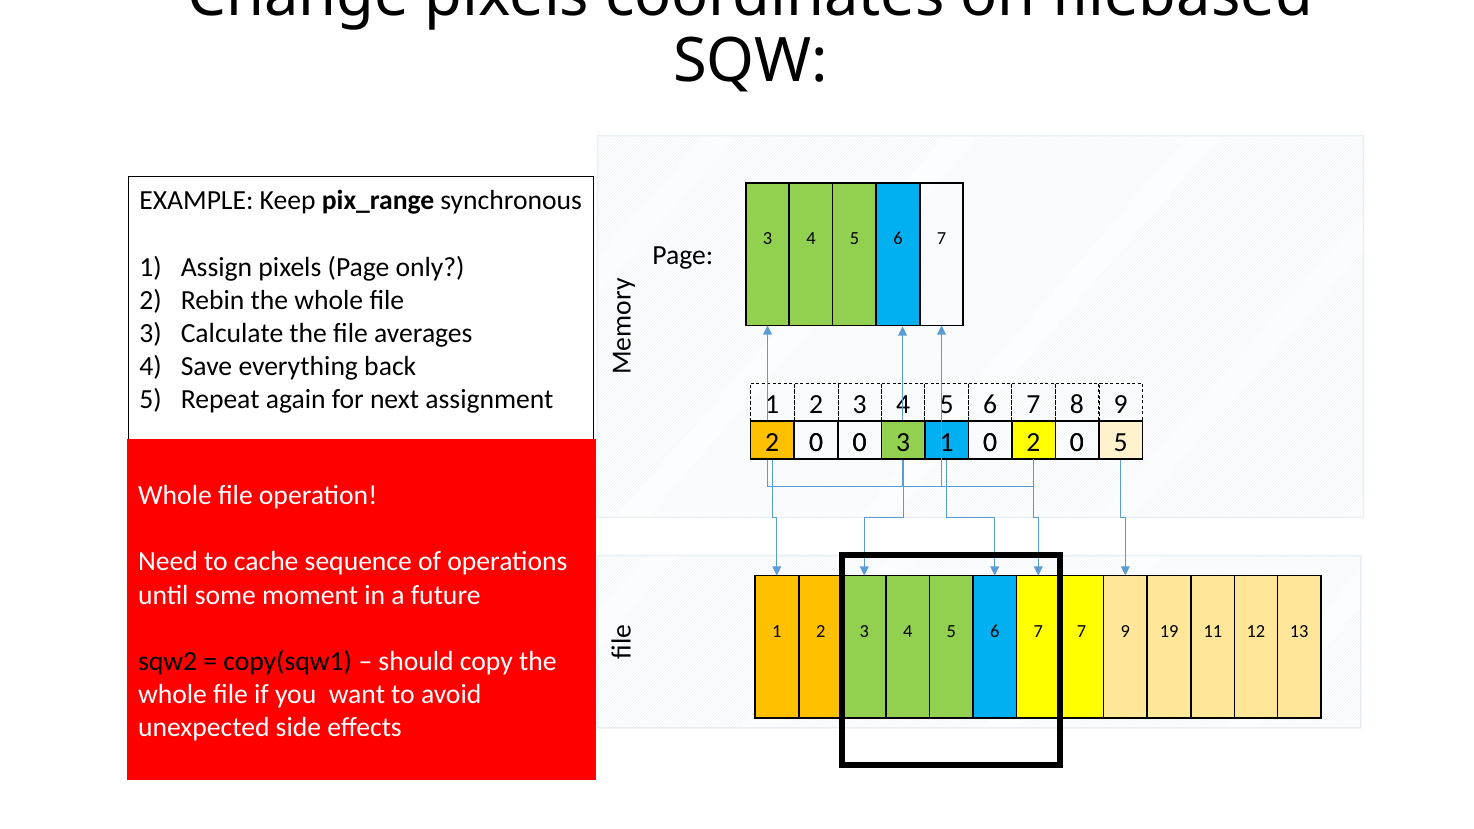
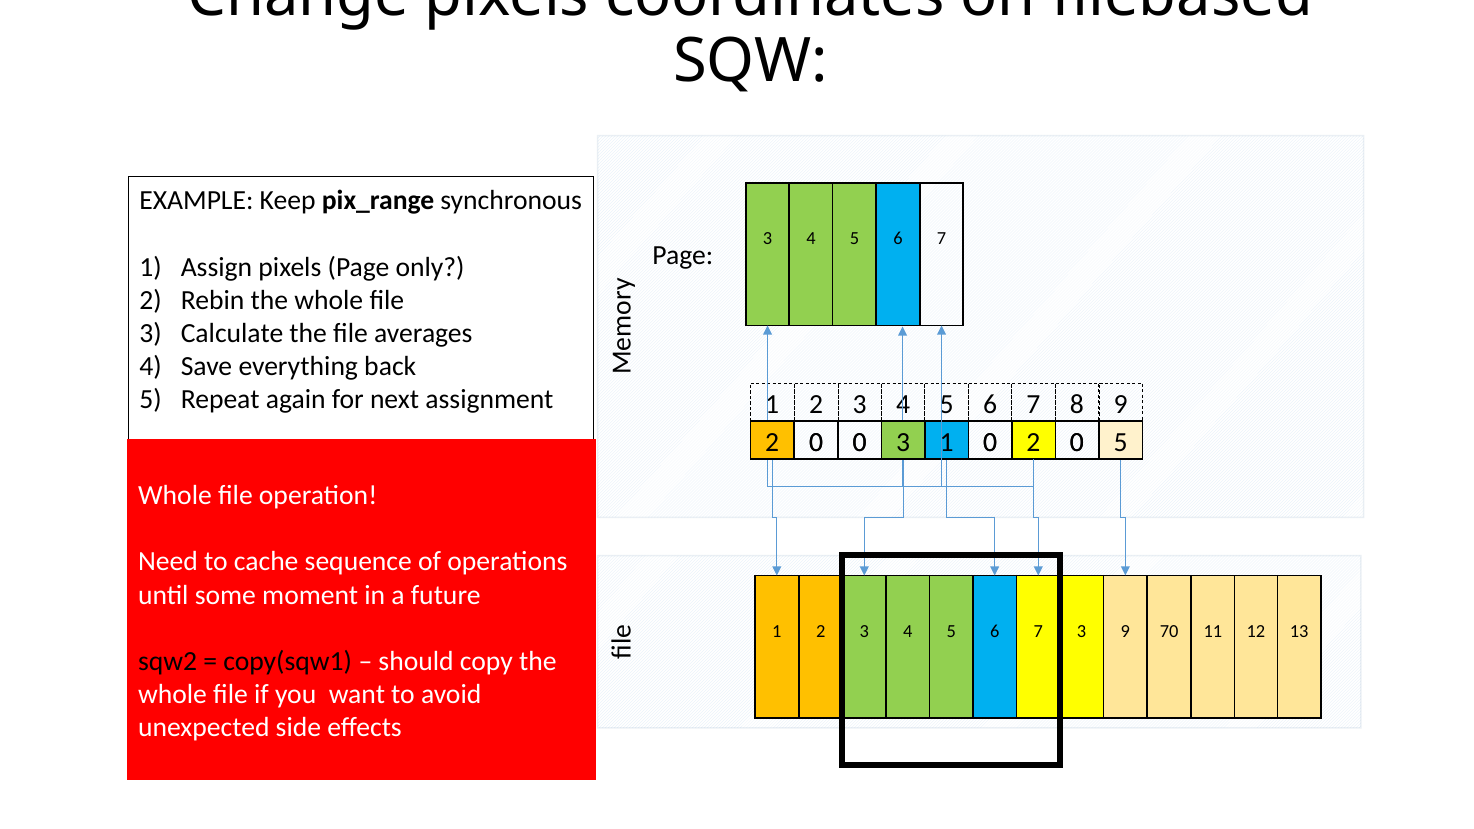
7 7: 7 -> 3 (1082, 632)
19: 19 -> 70 (1169, 632)
